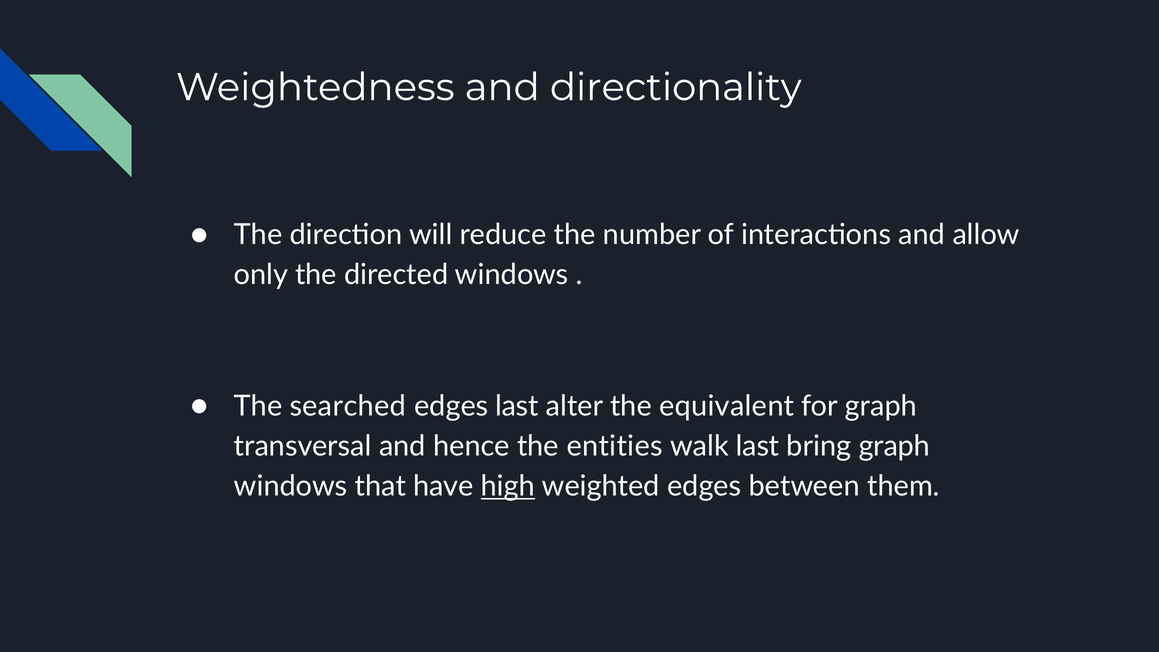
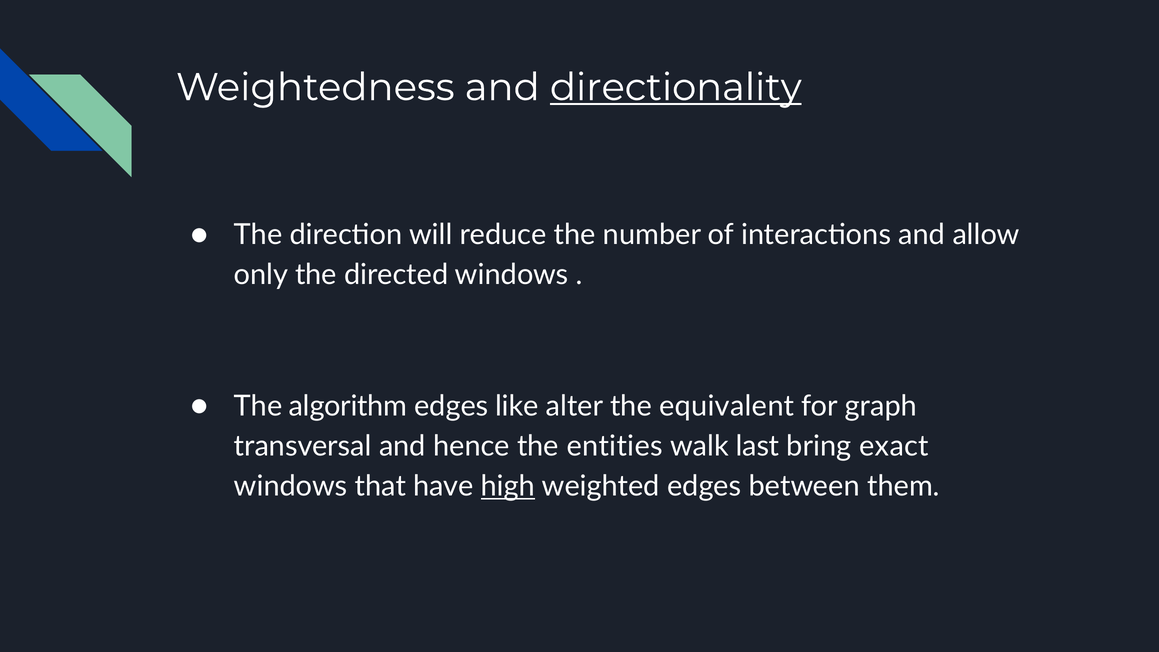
directionality underline: none -> present (676, 87)
searched: searched -> algorithm (348, 406)
edges last: last -> like (517, 406)
bring graph: graph -> exact (894, 446)
